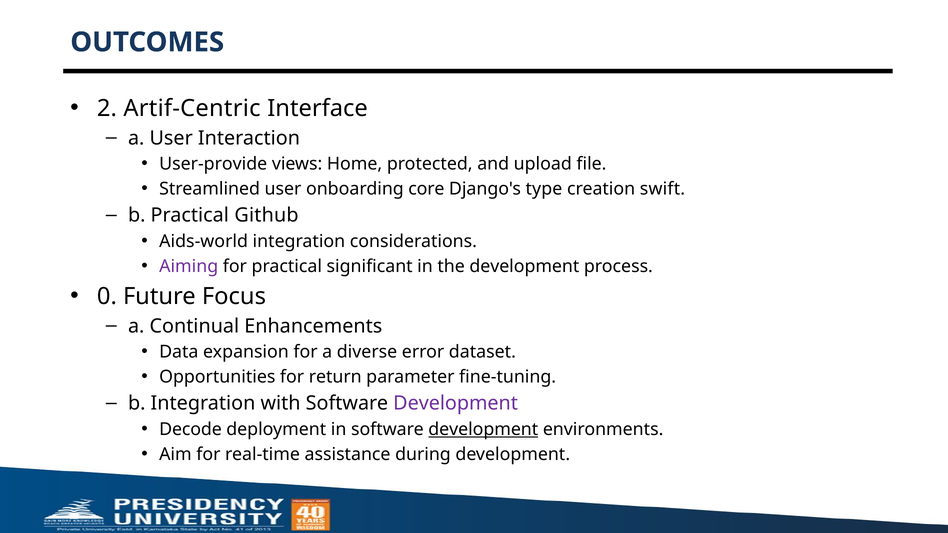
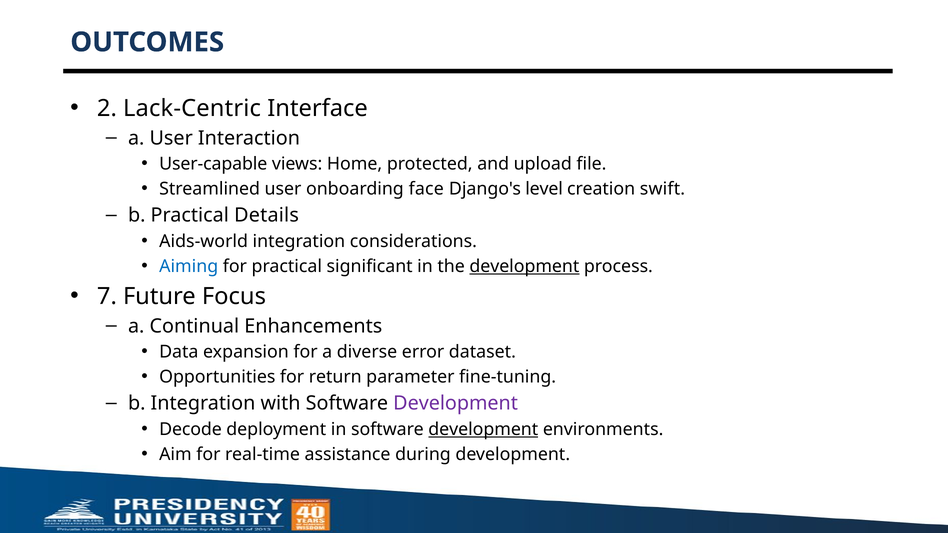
Artif-Centric: Artif-Centric -> Lack-Centric (192, 108)
User-provide: User-provide -> User-capable (213, 164)
core: core -> face (426, 189)
type: type -> level (544, 189)
Github: Github -> Details (267, 216)
Aiming colour: purple -> blue (189, 266)
development underline: none -> present (524, 266)
0: 0 -> 7 (107, 296)
